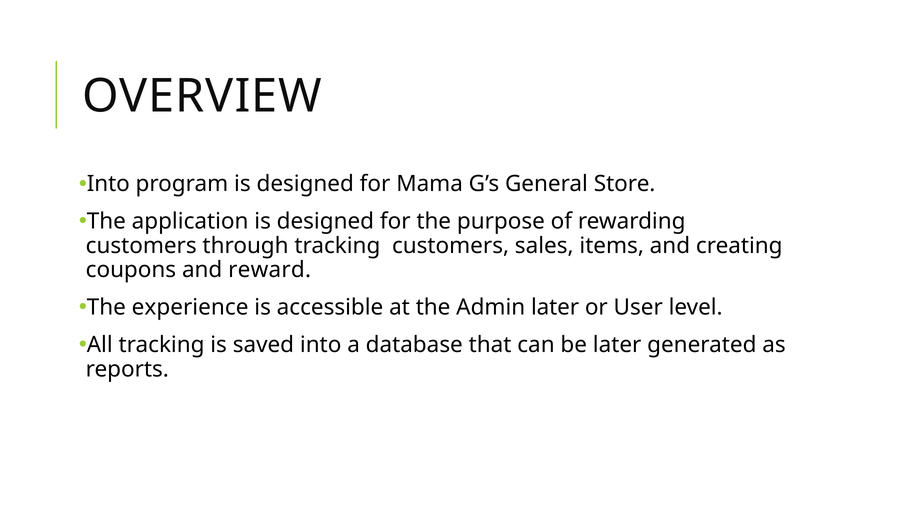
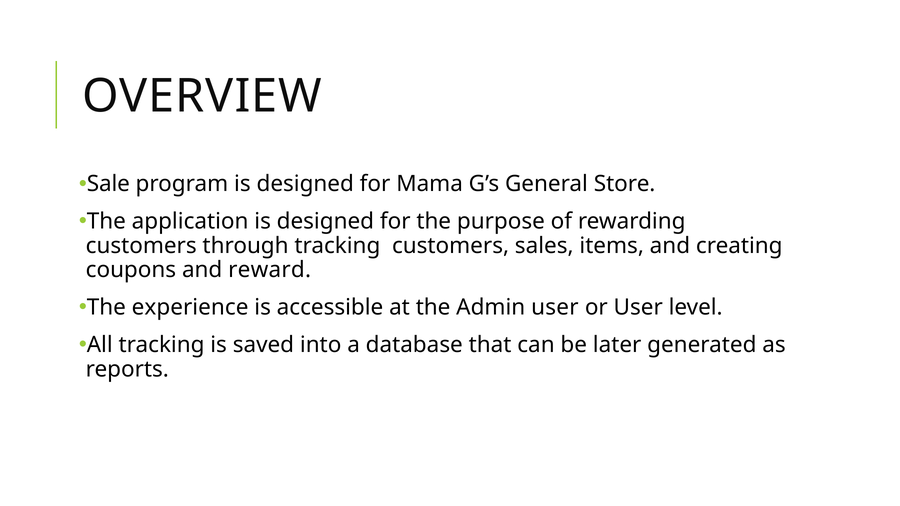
Into: Into -> Sale (108, 184)
Admin later: later -> user (555, 308)
